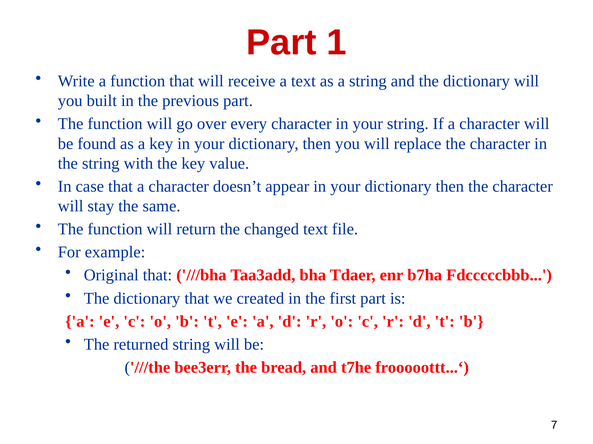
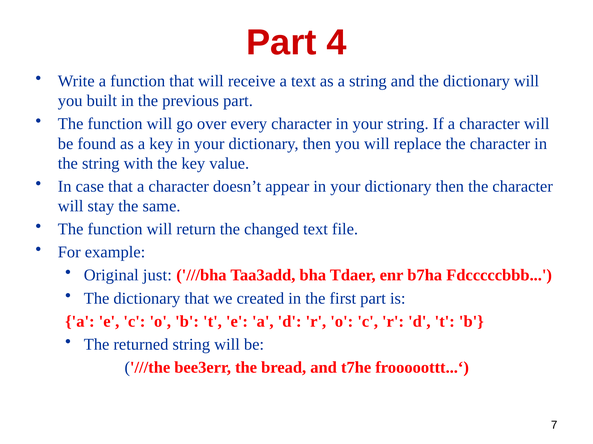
1: 1 -> 4 (337, 43)
Original that: that -> just (157, 276)
